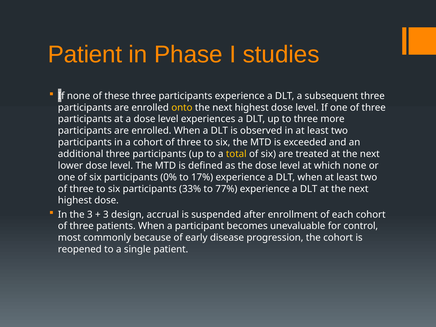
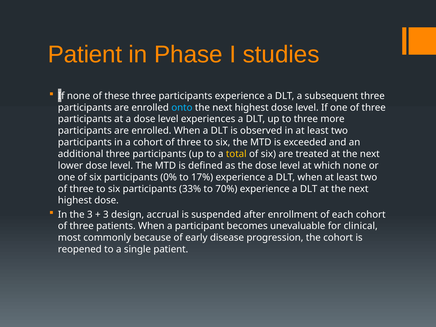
onto colour: yellow -> light blue (182, 107)
77%: 77% -> 70% (226, 189)
control: control -> clinical (361, 226)
